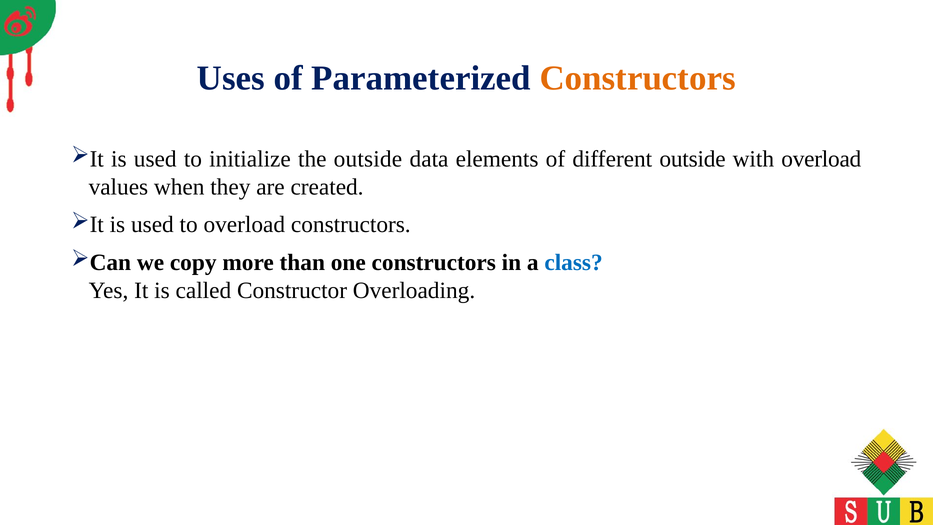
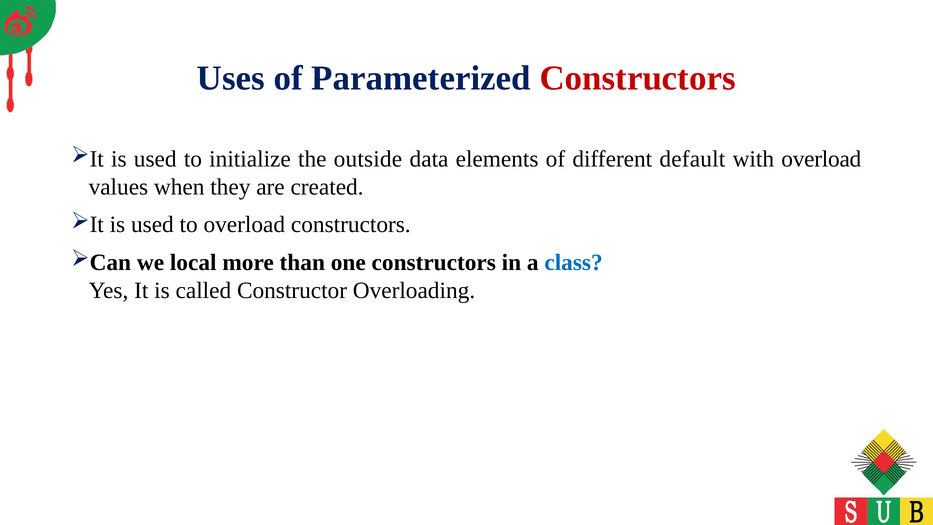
Constructors colour: orange -> red (638, 78)
different outside: outside -> default (692, 159)
copy: copy -> local (193, 262)
